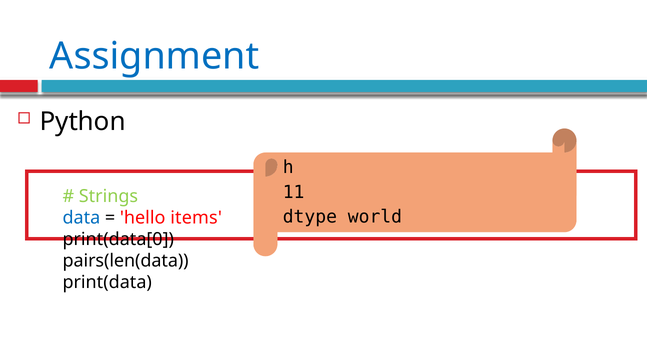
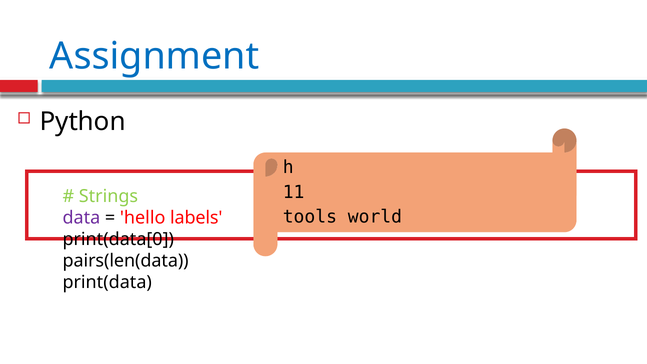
dtype: dtype -> tools (310, 217)
data colour: blue -> purple (81, 218)
items: items -> labels (196, 218)
